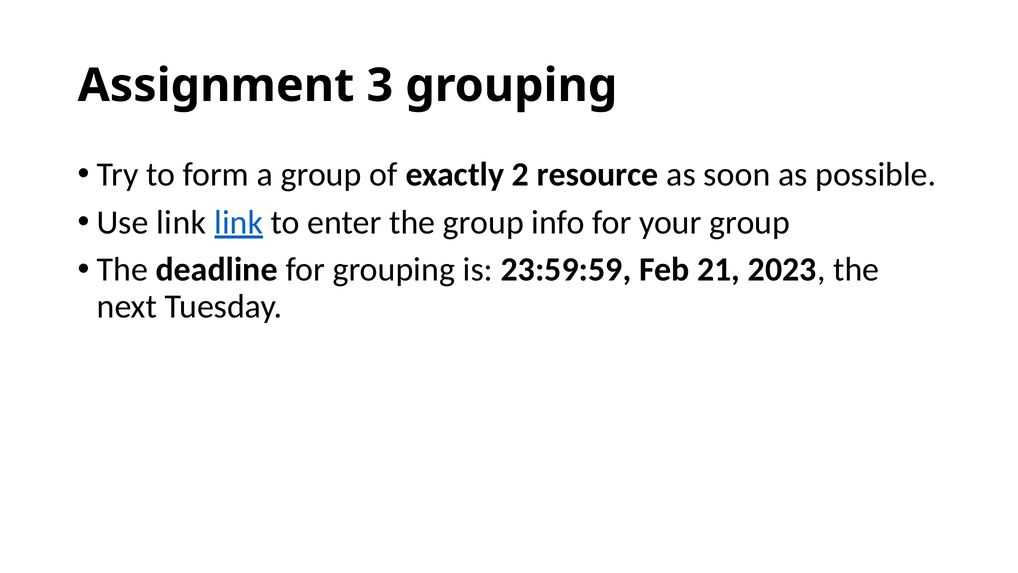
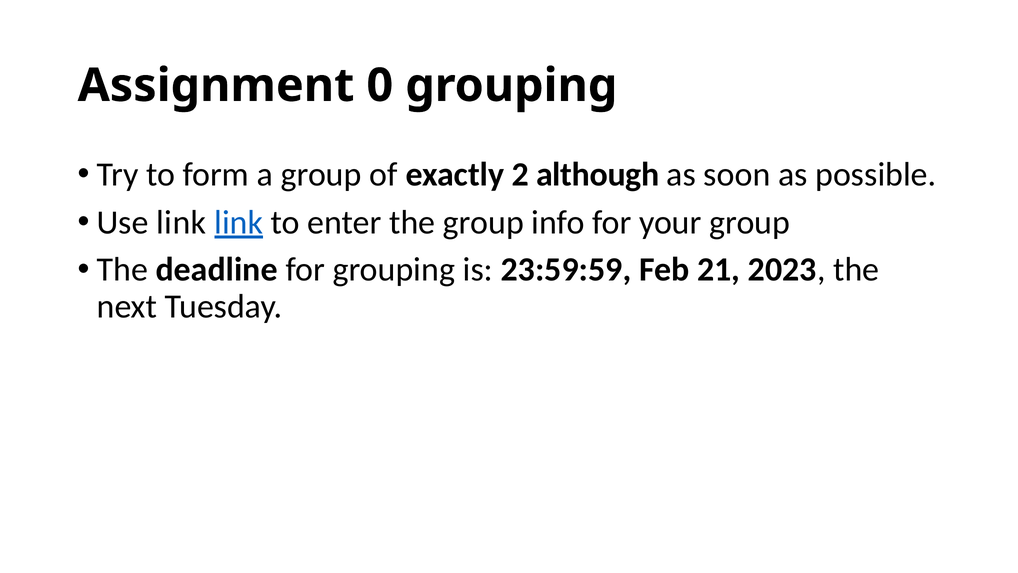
3: 3 -> 0 (380, 86)
resource: resource -> although (598, 174)
